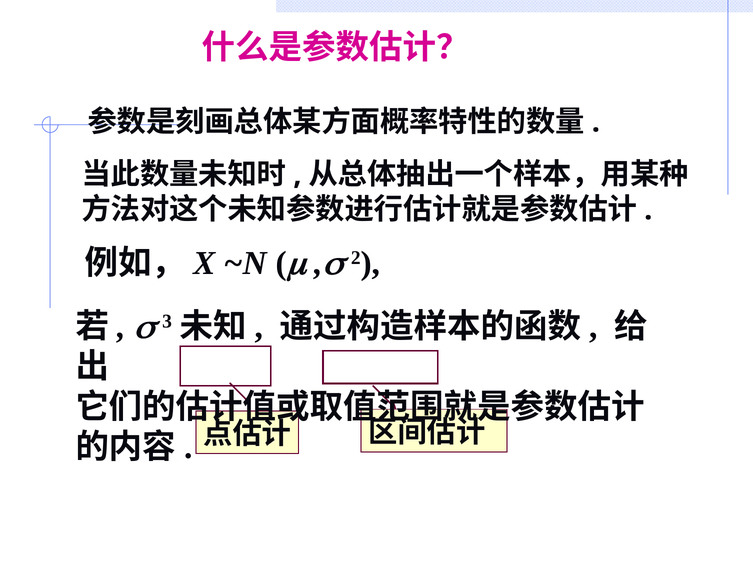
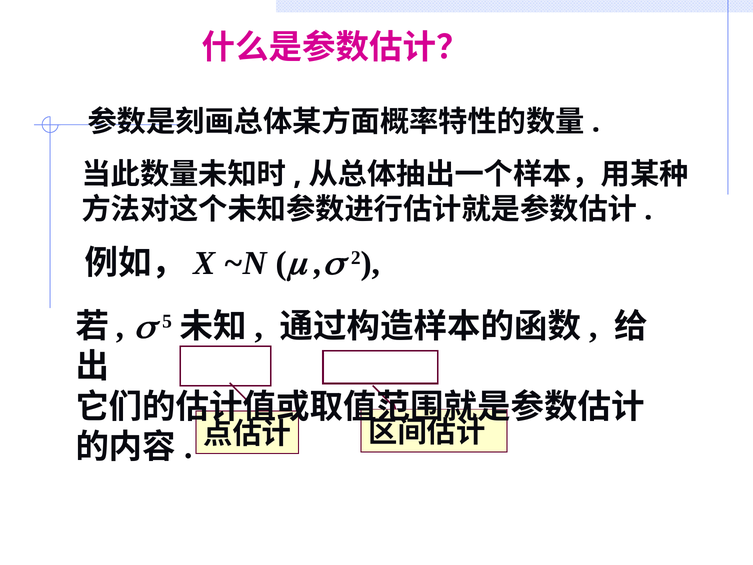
3: 3 -> 5 (167, 321)
